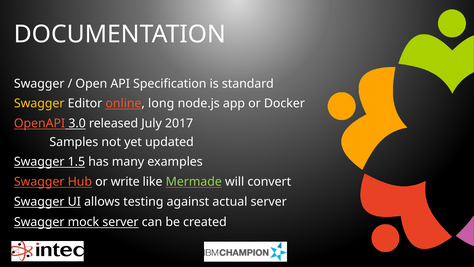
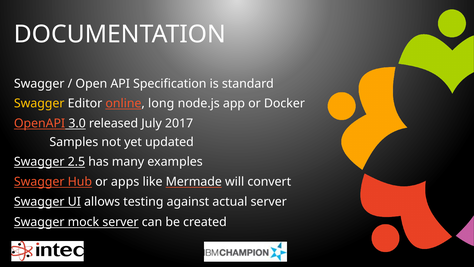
1.5: 1.5 -> 2.5 (76, 162)
write: write -> apps (125, 182)
Mermade colour: light green -> white (194, 182)
